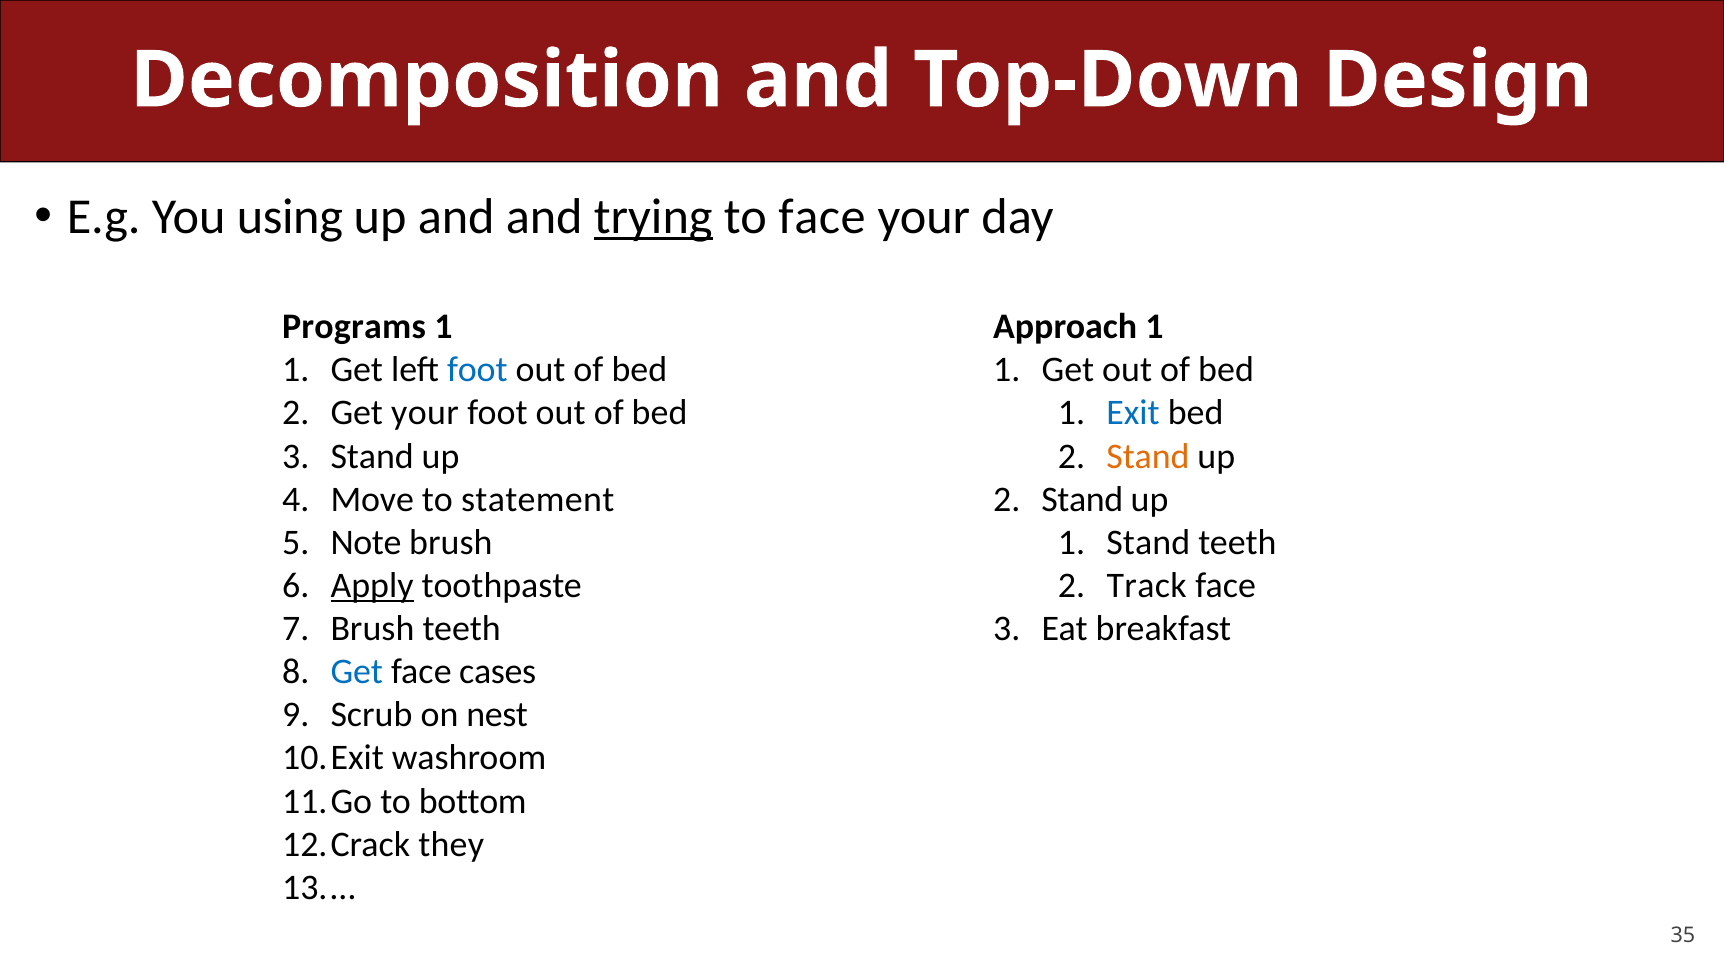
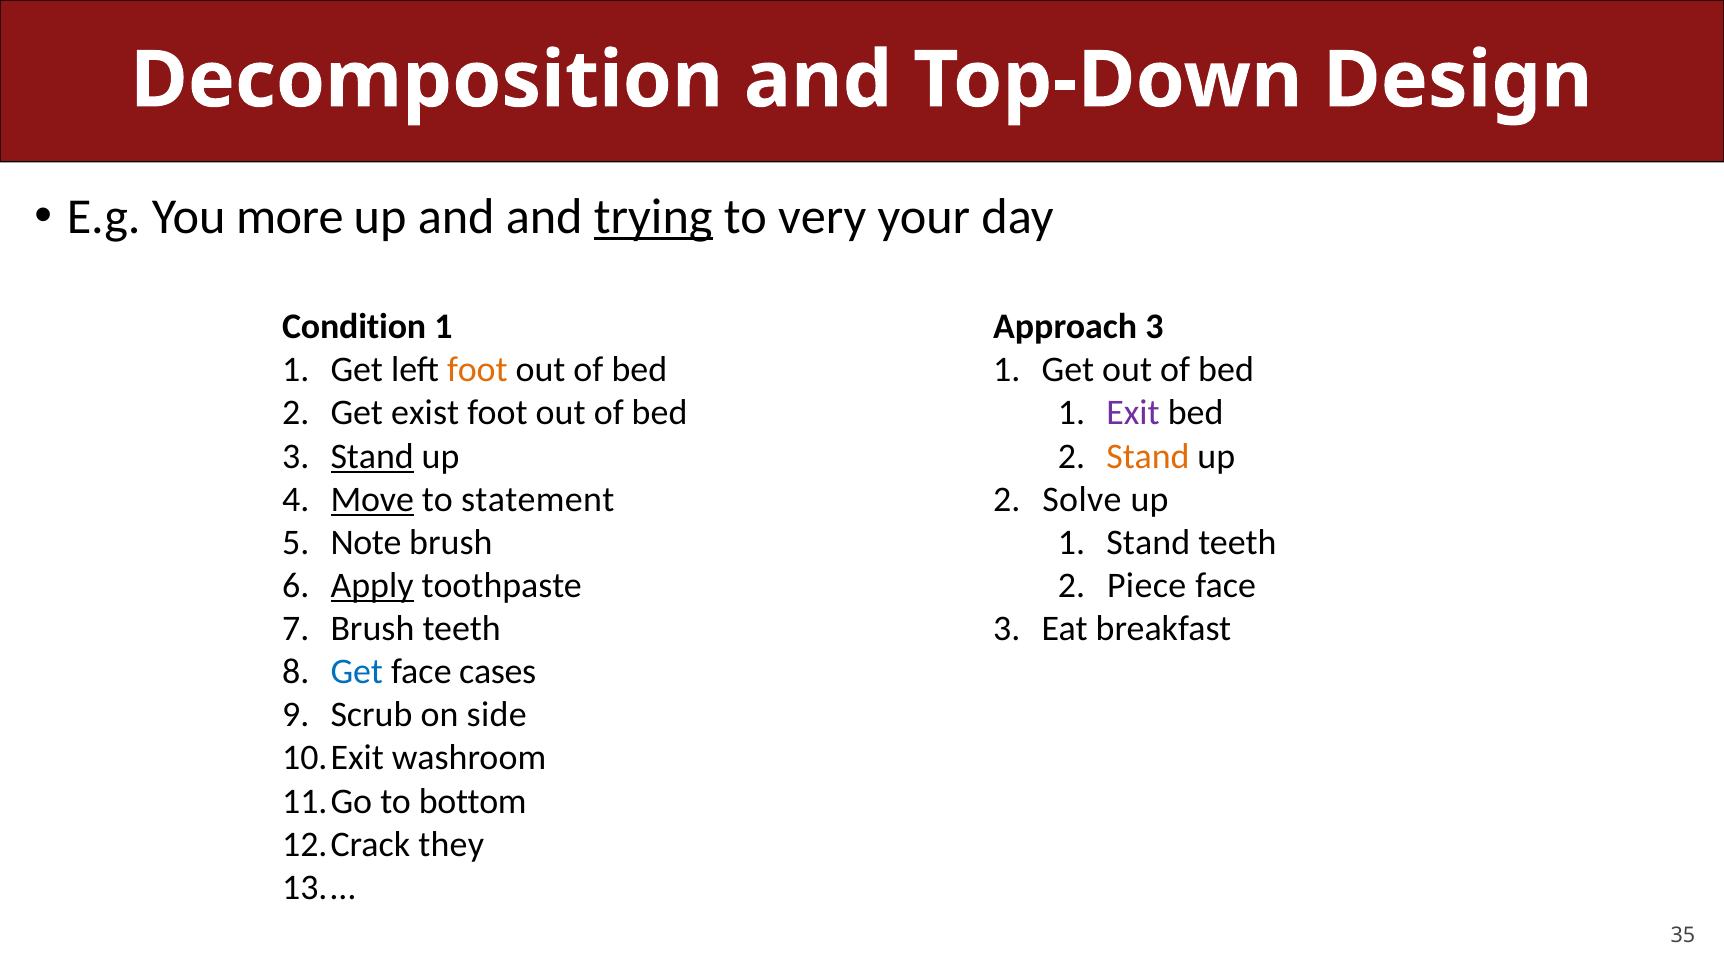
using: using -> more (290, 216)
to face: face -> very (822, 216)
Programs: Programs -> Condition (354, 327)
Approach 1: 1 -> 3 (1155, 327)
foot colour: blue -> orange (477, 370)
Get your: your -> exist (425, 413)
Exit colour: blue -> purple (1133, 413)
Stand underline: none -> present (372, 456)
Move underline: none -> present (372, 499)
Stand: Stand -> Solve (1082, 499)
Track: Track -> Piece (1147, 585)
nest: nest -> side (497, 715)
